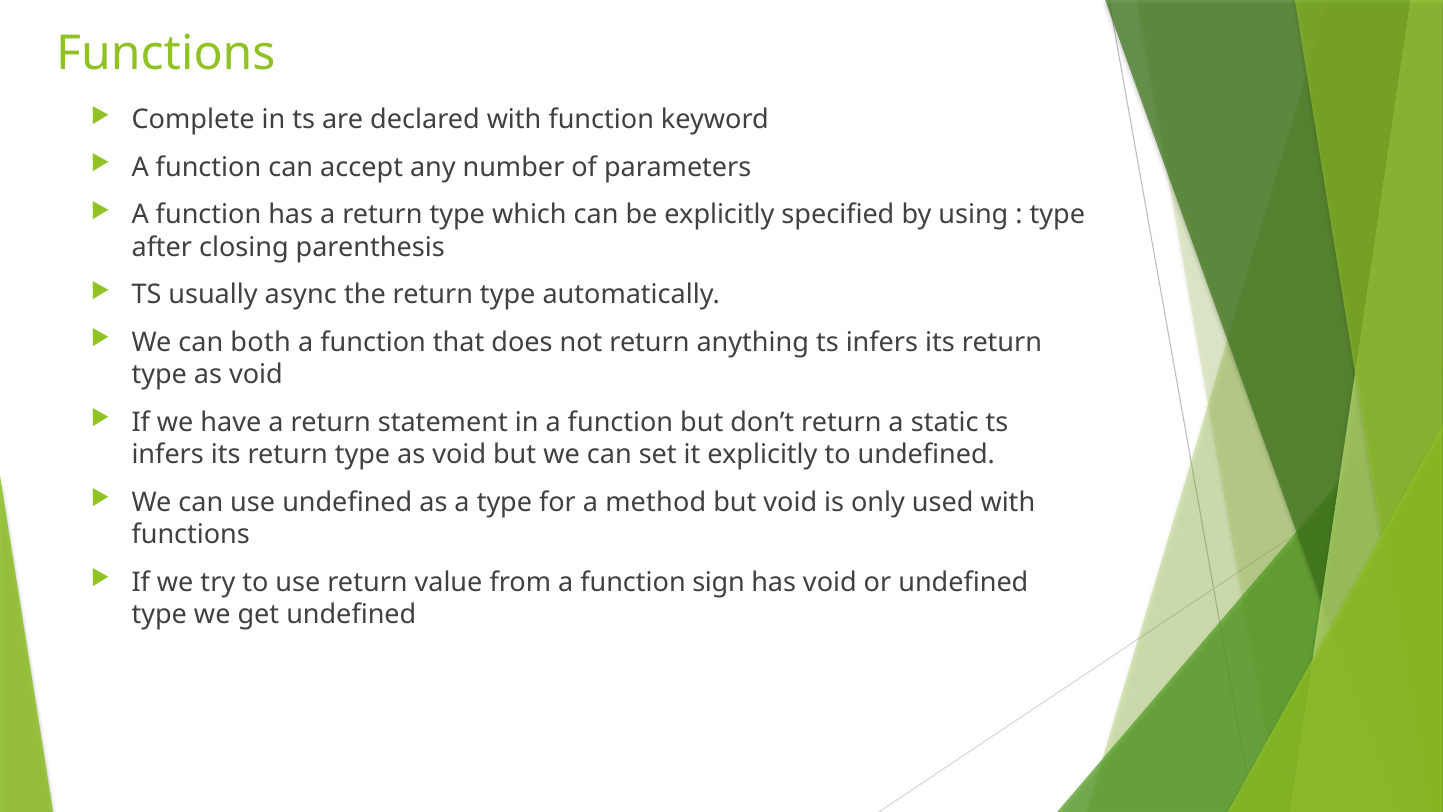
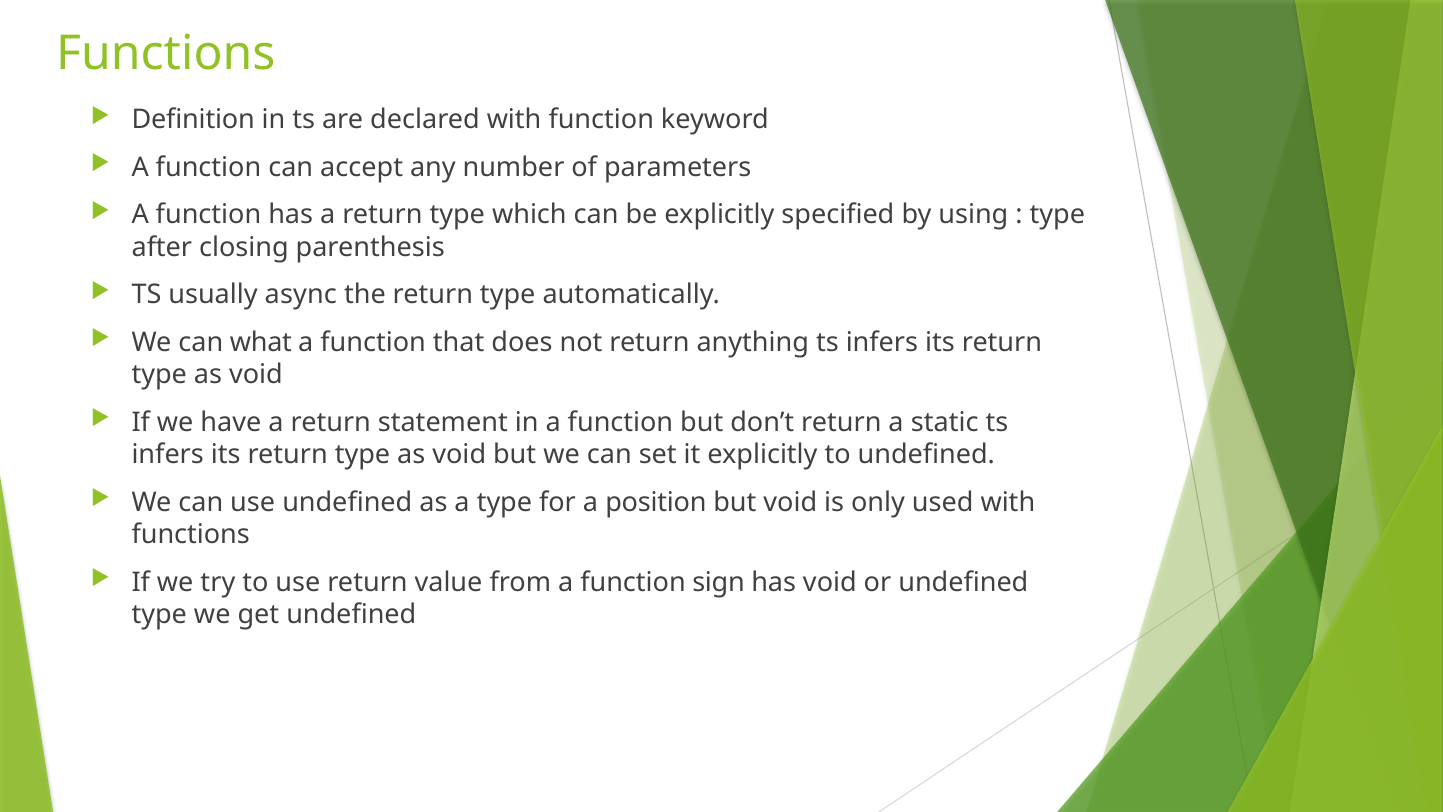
Complete: Complete -> Definition (193, 120)
both: both -> what (261, 342)
method: method -> position (656, 502)
